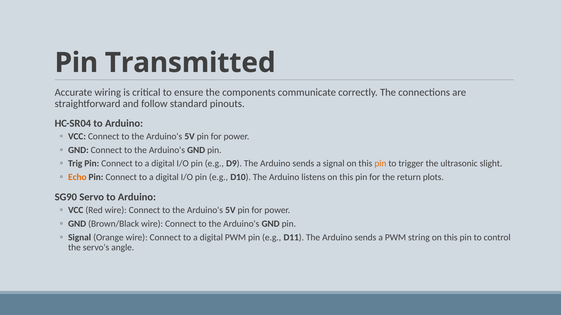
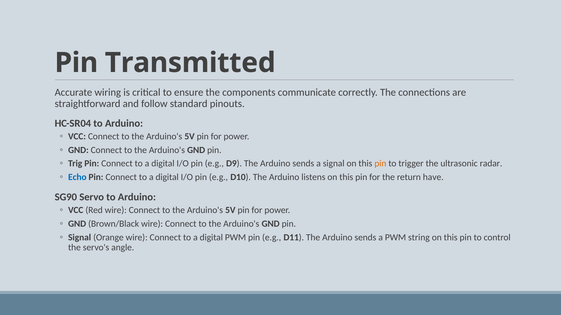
slight: slight -> radar (491, 164)
Echo colour: orange -> blue (77, 177)
plots: plots -> have (433, 177)
